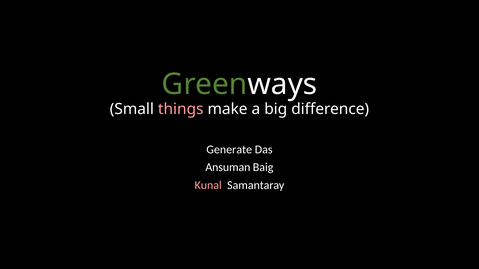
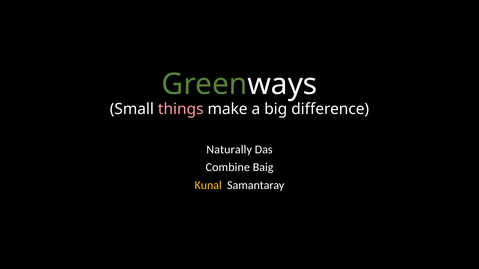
Generate: Generate -> Naturally (229, 150)
Ansuman: Ansuman -> Combine (228, 168)
Kunal colour: pink -> yellow (208, 186)
